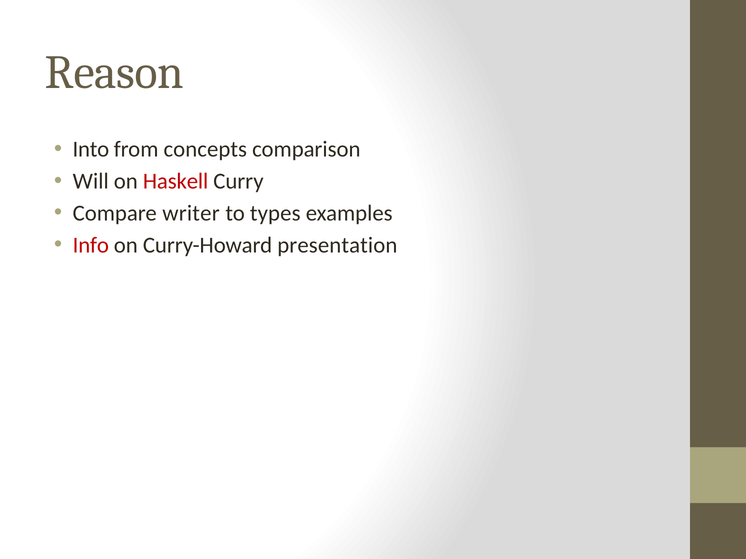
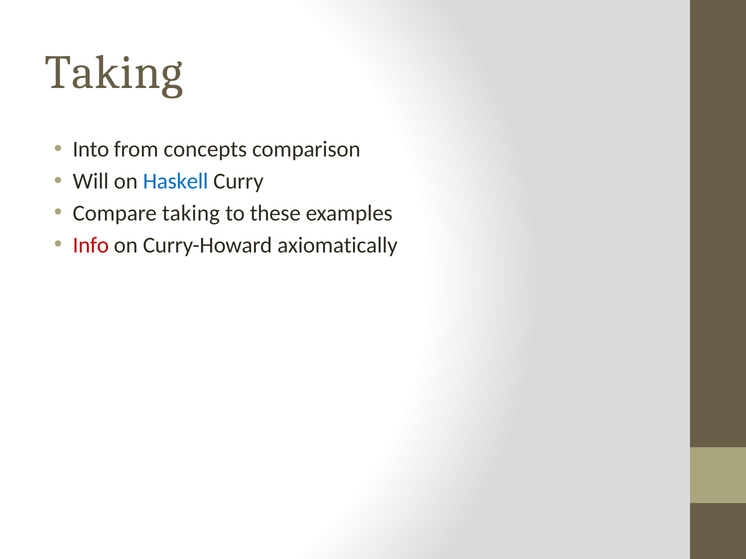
Reason: Reason -> Taking (114, 72)
Haskell colour: red -> blue (176, 181)
Compare writer: writer -> taking (191, 213)
types: types -> these (275, 213)
presentation: presentation -> axiomatically (337, 245)
